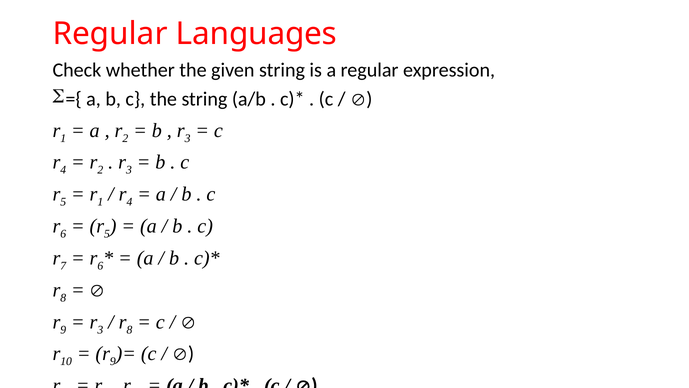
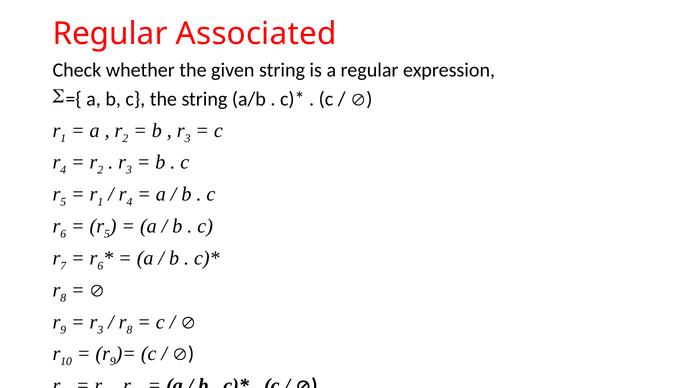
Languages: Languages -> Associated (256, 34)
